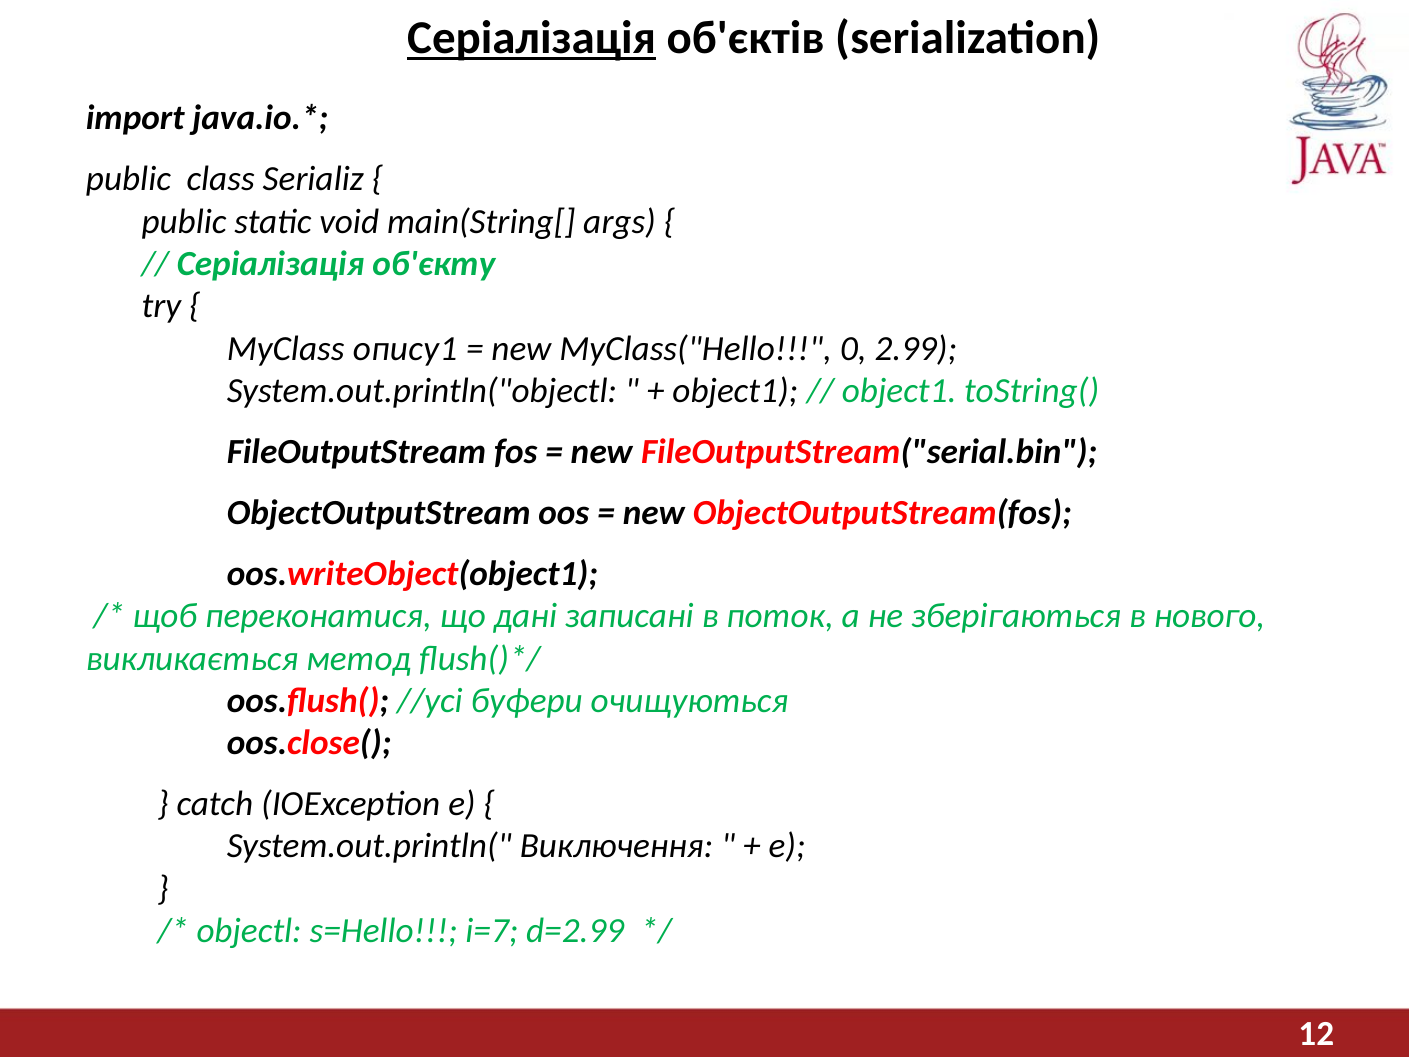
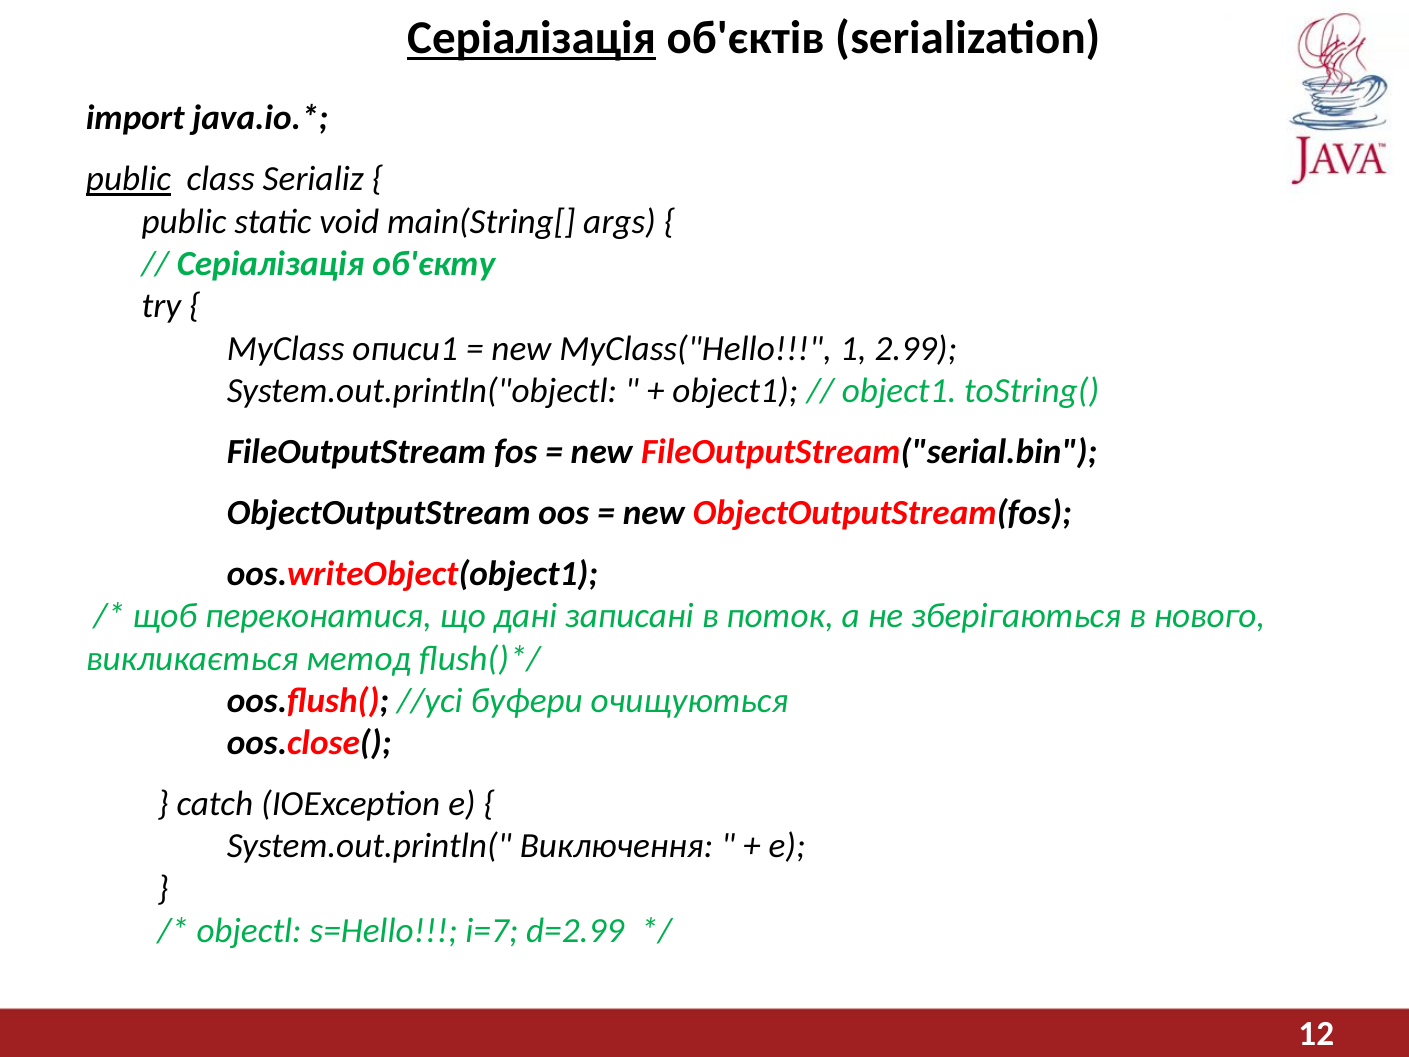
public underline: none -> present (128, 179)
опису1: опису1 -> описи1 (405, 348)
0: 0 -> 1 (853, 348)
